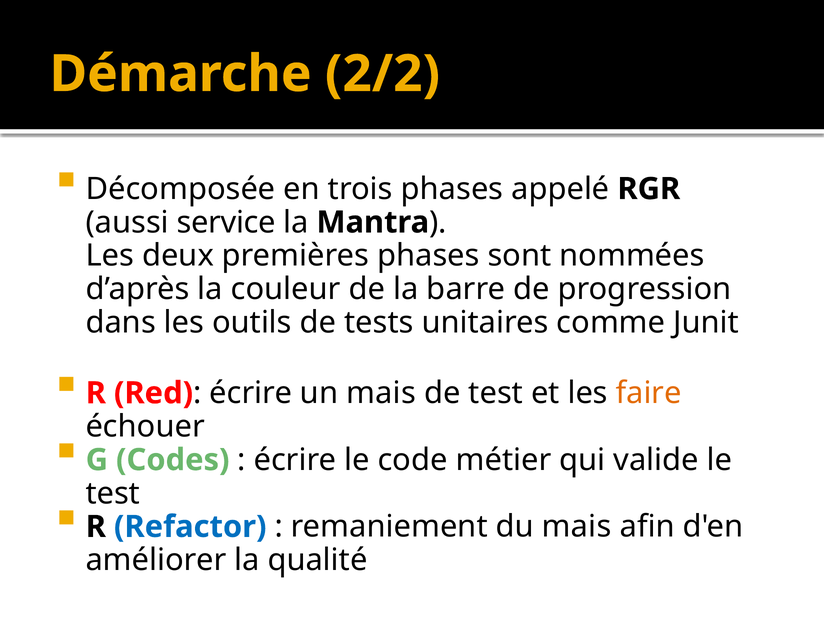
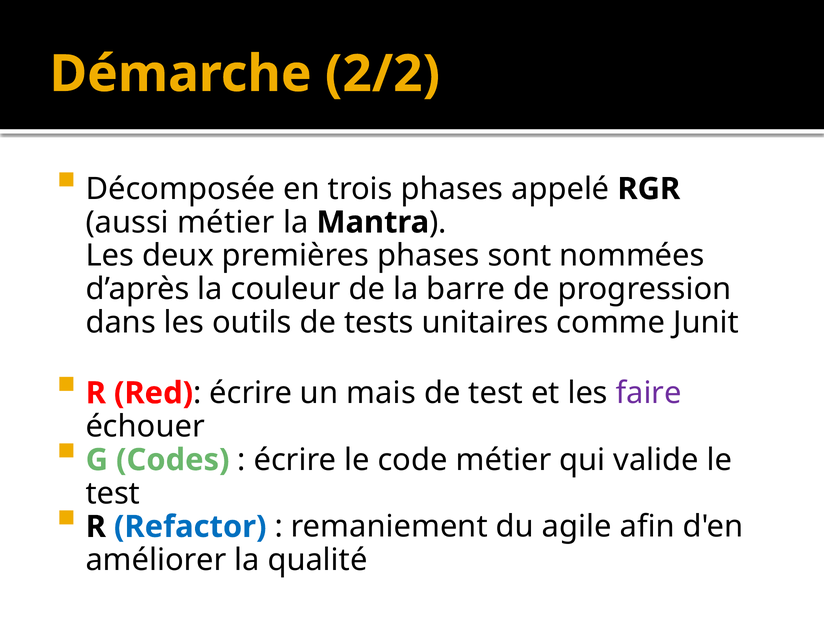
aussi service: service -> métier (226, 222)
faire colour: orange -> purple (649, 393)
du mais: mais -> agile (577, 527)
